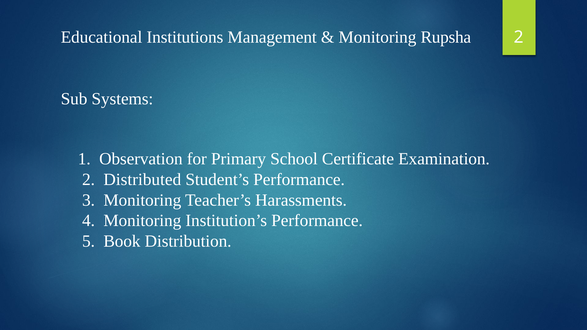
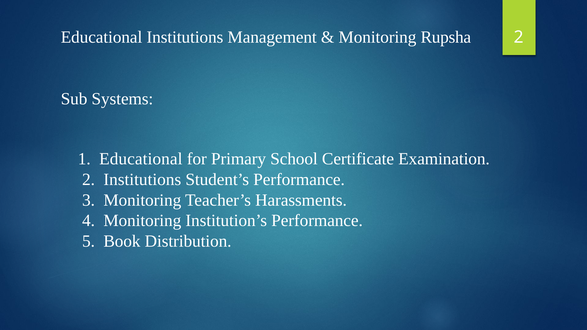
1 Observation: Observation -> Educational (141, 159)
2 Distributed: Distributed -> Institutions (142, 180)
